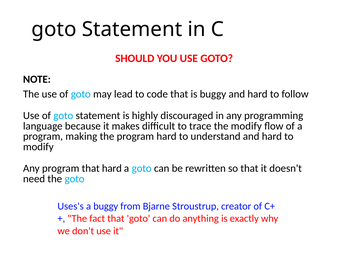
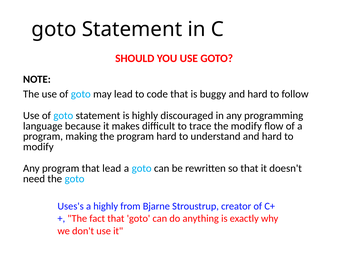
that hard: hard -> lead (112, 168)
a buggy: buggy -> highly (106, 206)
